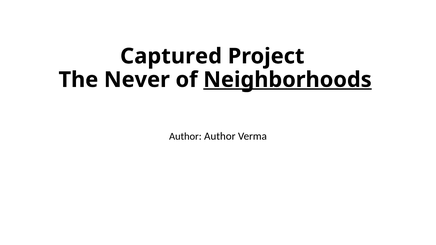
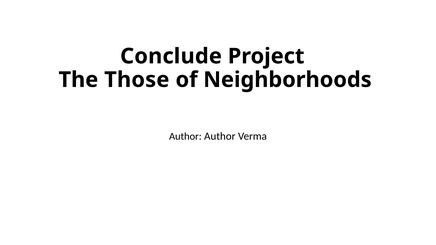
Captured: Captured -> Conclude (171, 56)
Never: Never -> Those (137, 80)
Neighborhoods underline: present -> none (287, 80)
